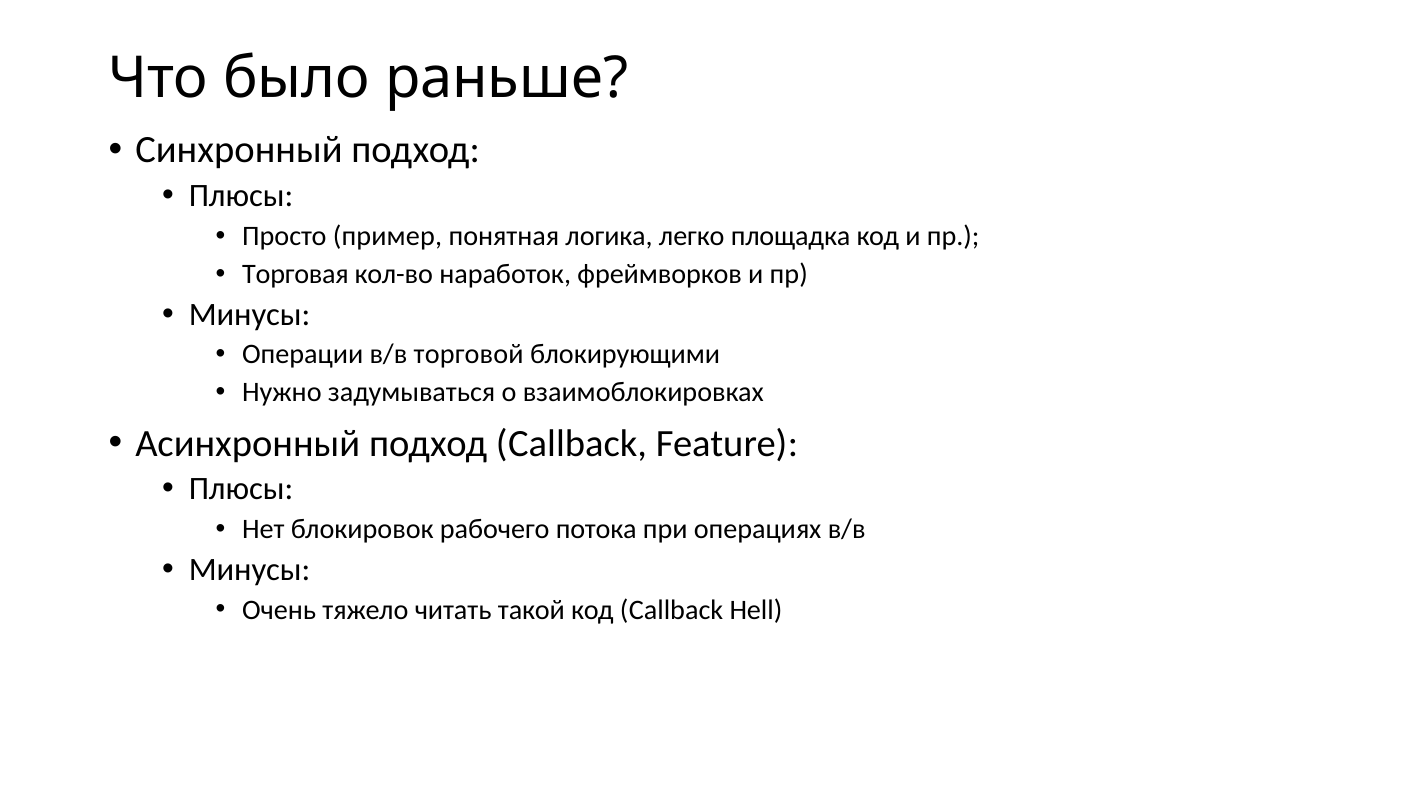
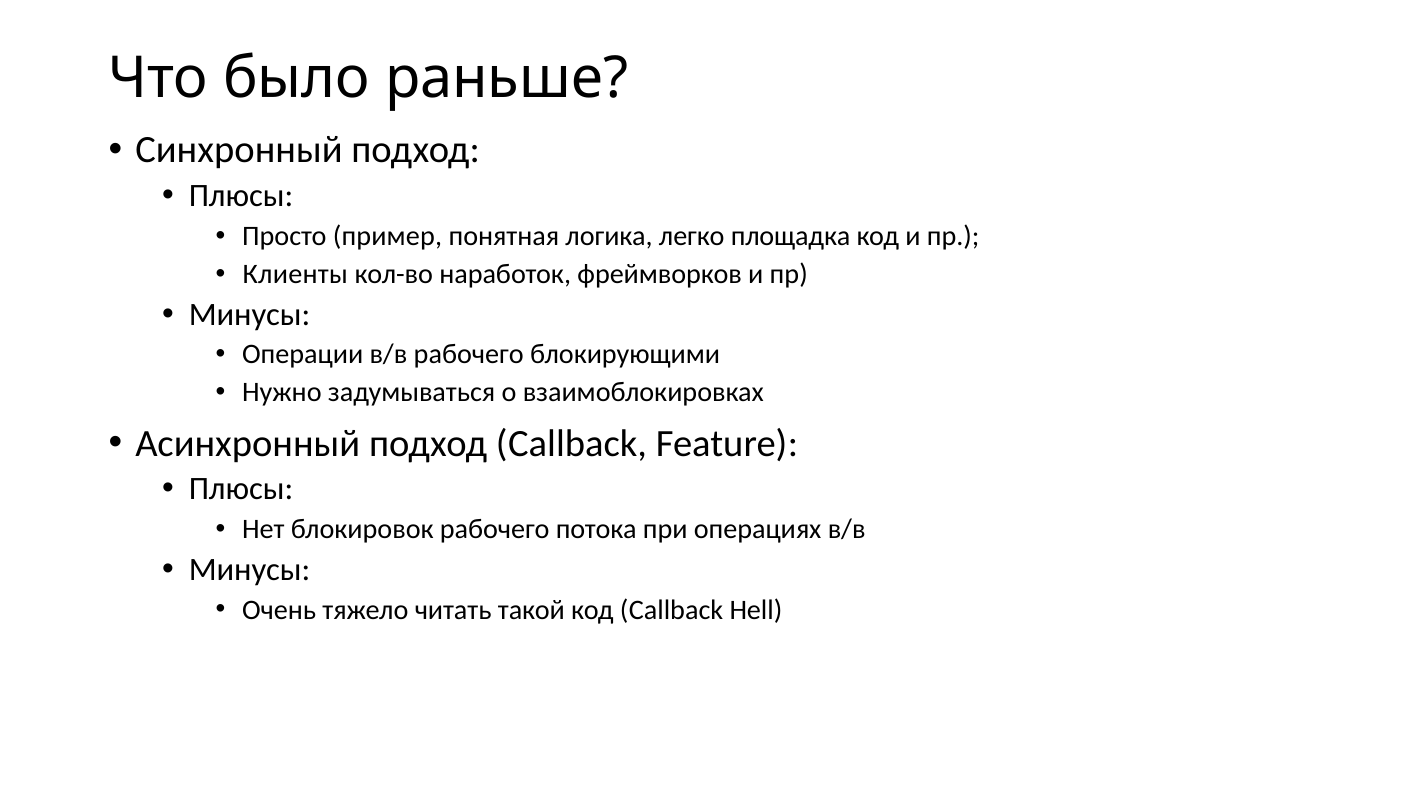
Торговая: Торговая -> Клиенты (295, 274)
в/в торговой: торговой -> рабочего (469, 355)
